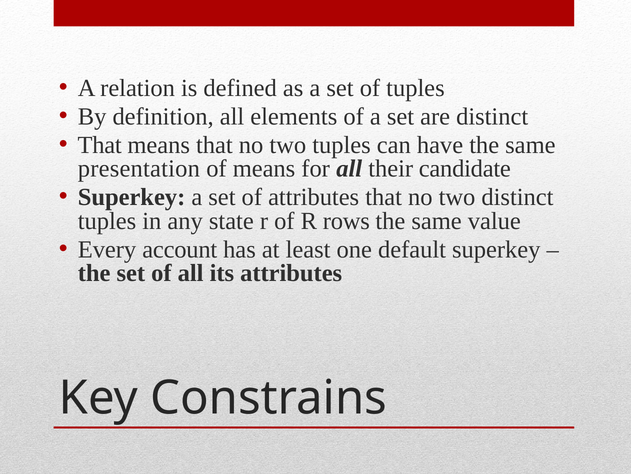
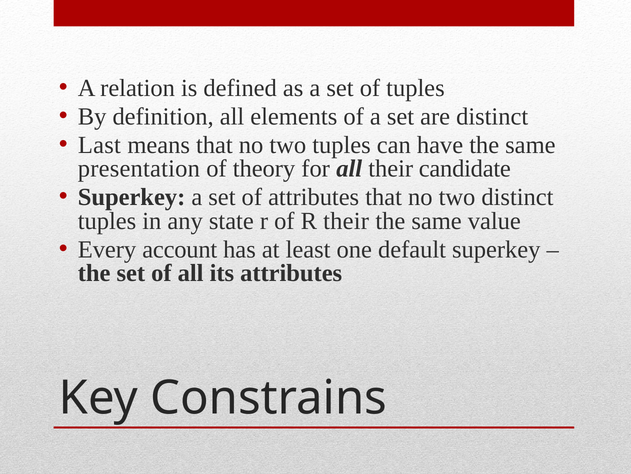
That: That -> Last (99, 145)
of means: means -> theory (264, 169)
R rows: rows -> their (346, 221)
